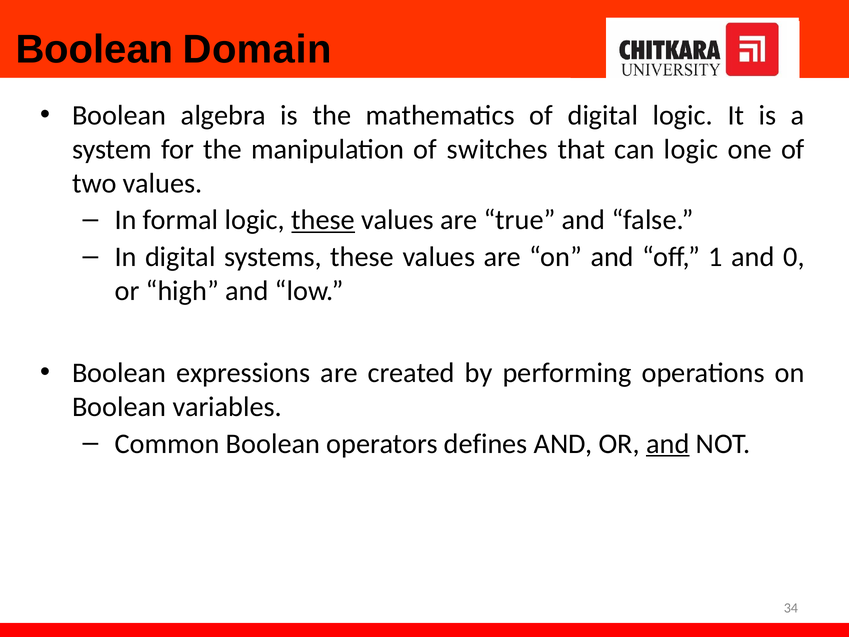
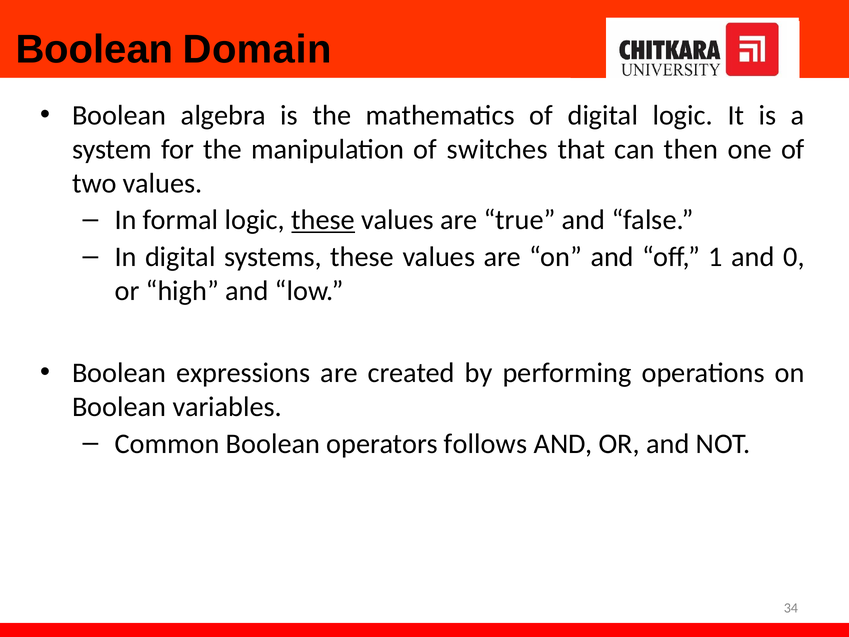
can logic: logic -> then (691, 149)
defines: defines -> follows (486, 444)
and underline: present -> none (668, 444)
